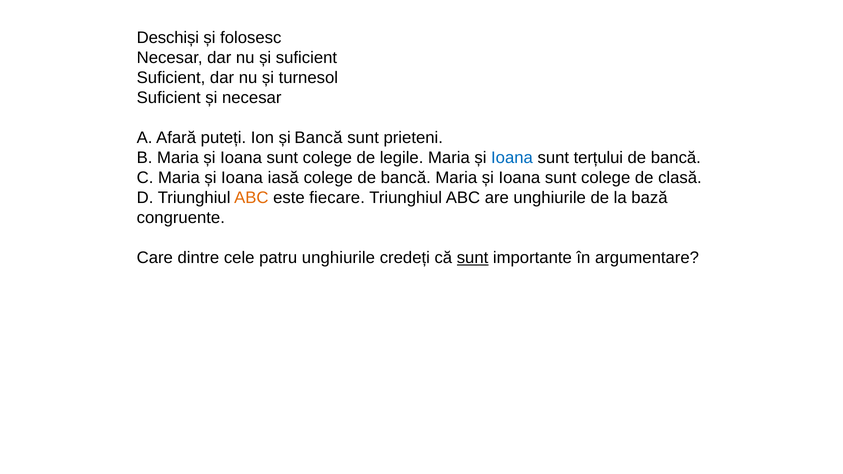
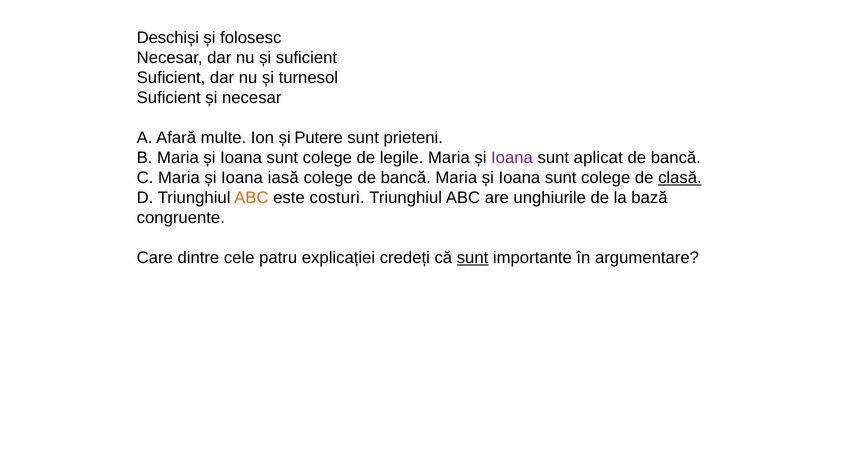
puteți: puteți -> multe (223, 138)
și Bancă: Bancă -> Putere (319, 138)
Ioana colour: blue -> purple (512, 158)
terțului: terțului -> aplicat (598, 158)
clasă underline: none -> present (680, 178)
fiecare: fiecare -> costuri (337, 198)
patru unghiurile: unghiurile -> explicației (338, 258)
